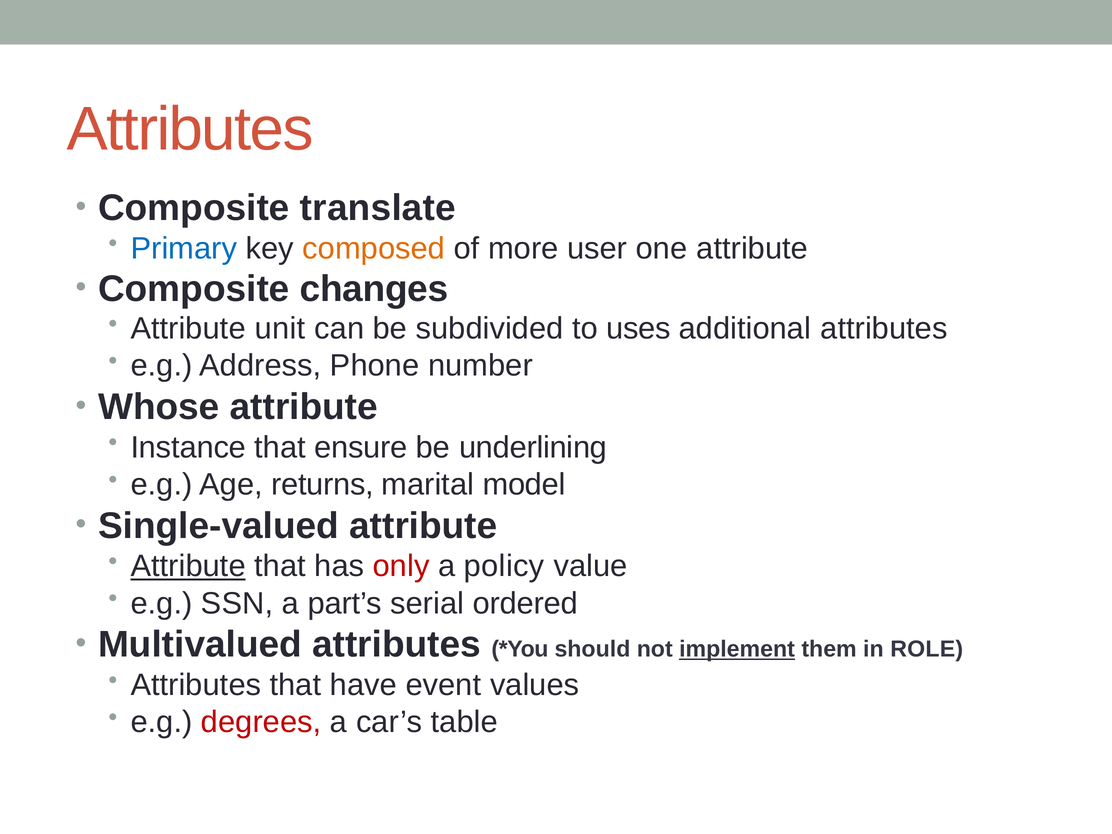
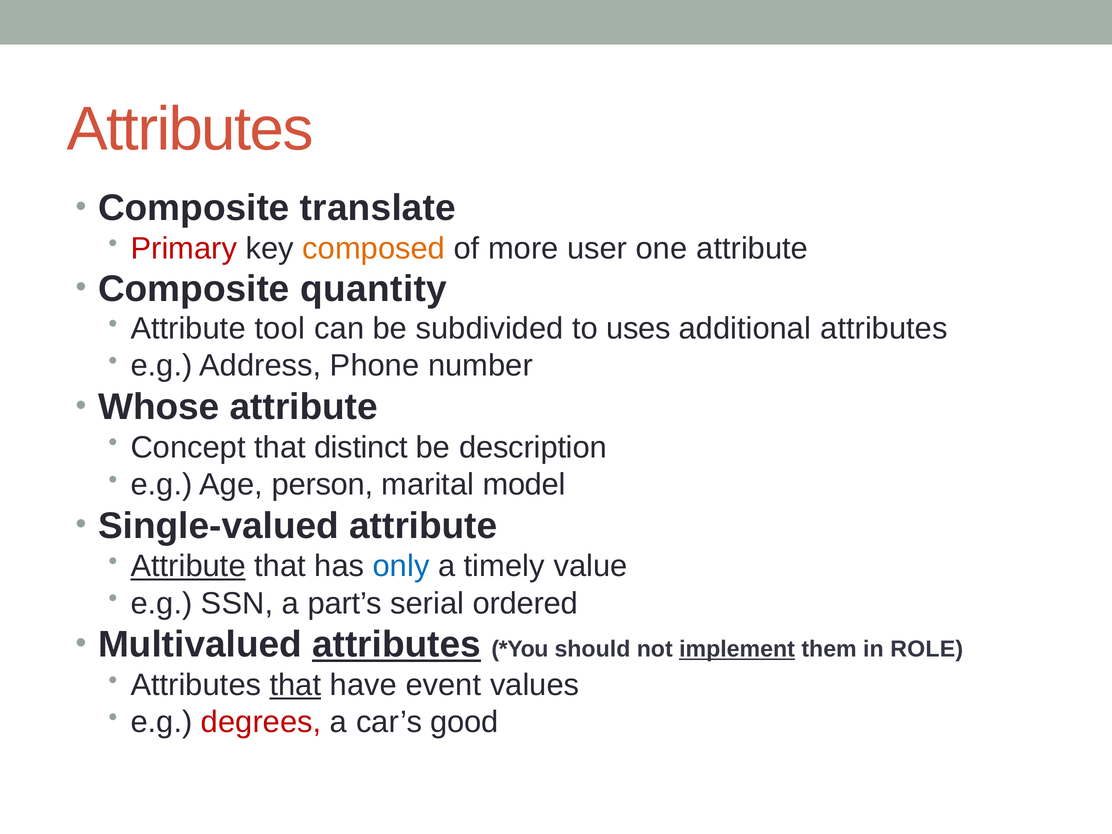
Primary colour: blue -> red (184, 248)
changes: changes -> quantity (374, 289)
unit: unit -> tool (280, 329)
Instance: Instance -> Concept (188, 447)
ensure: ensure -> distinct (361, 447)
underlining: underlining -> description (533, 447)
returns: returns -> person (322, 484)
only colour: red -> blue (401, 566)
policy: policy -> timely (504, 566)
attributes underline: none -> present (396, 645)
that underline: none -> present (295, 685)
table: table -> good (464, 722)
